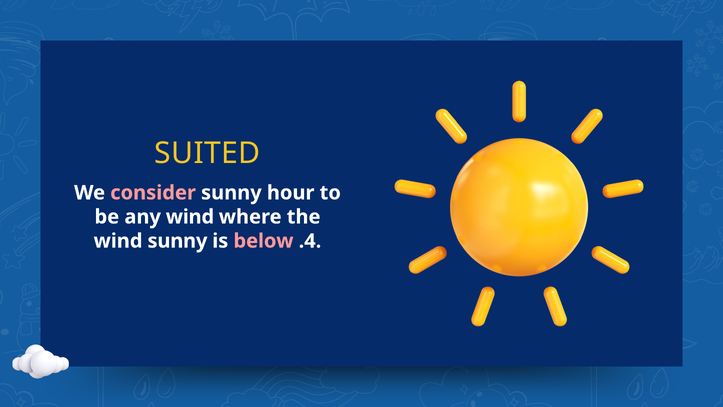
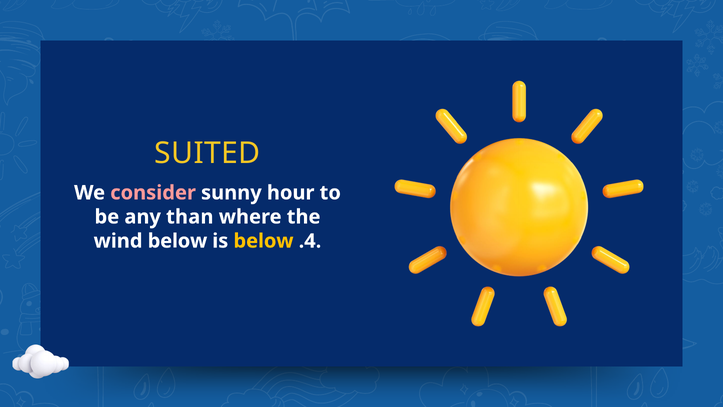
any wind: wind -> than (190, 217)
wind sunny: sunny -> below (177, 241)
below colour: pink -> yellow (264, 241)
